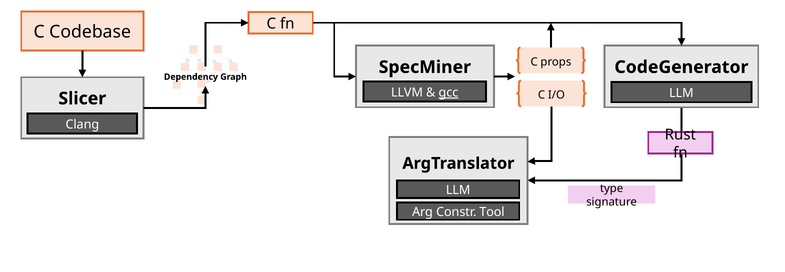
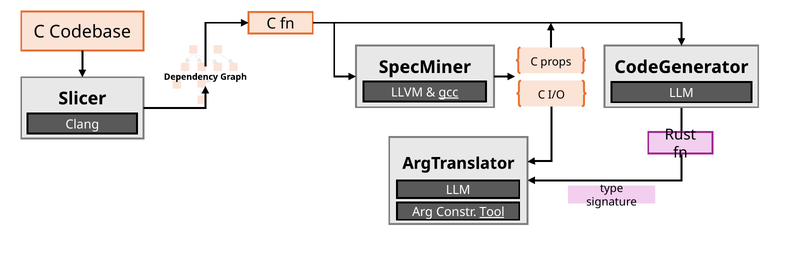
Tool underline: none -> present (492, 212)
